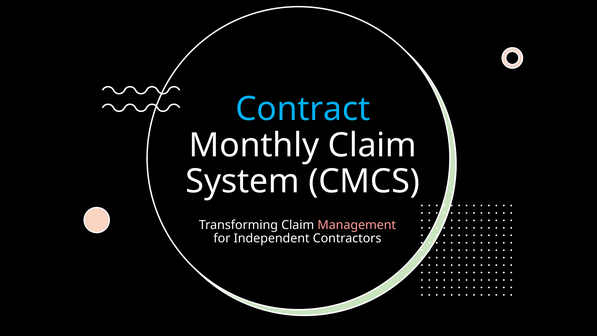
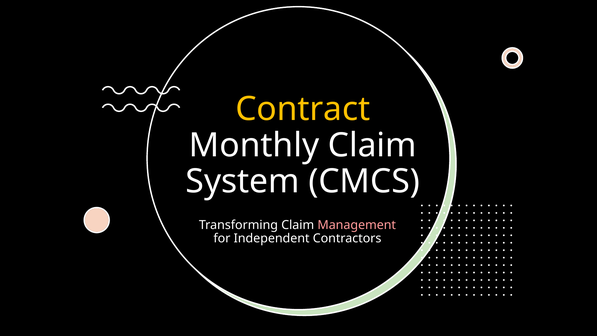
Contract colour: light blue -> yellow (303, 109)
